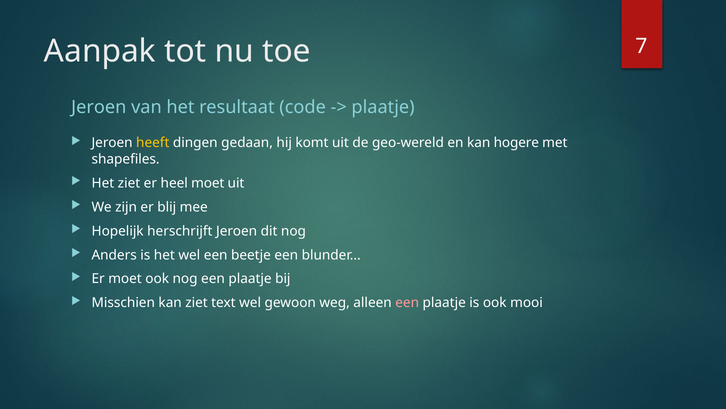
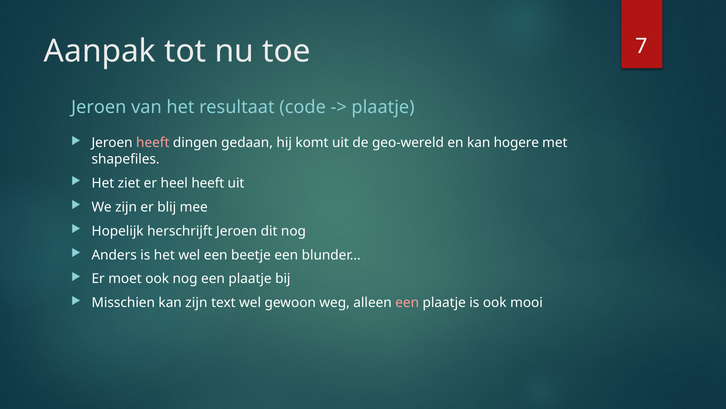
heeft colour: yellow -> pink (153, 143)
heel moet: moet -> heeft (208, 183)
kan ziet: ziet -> zijn (196, 302)
